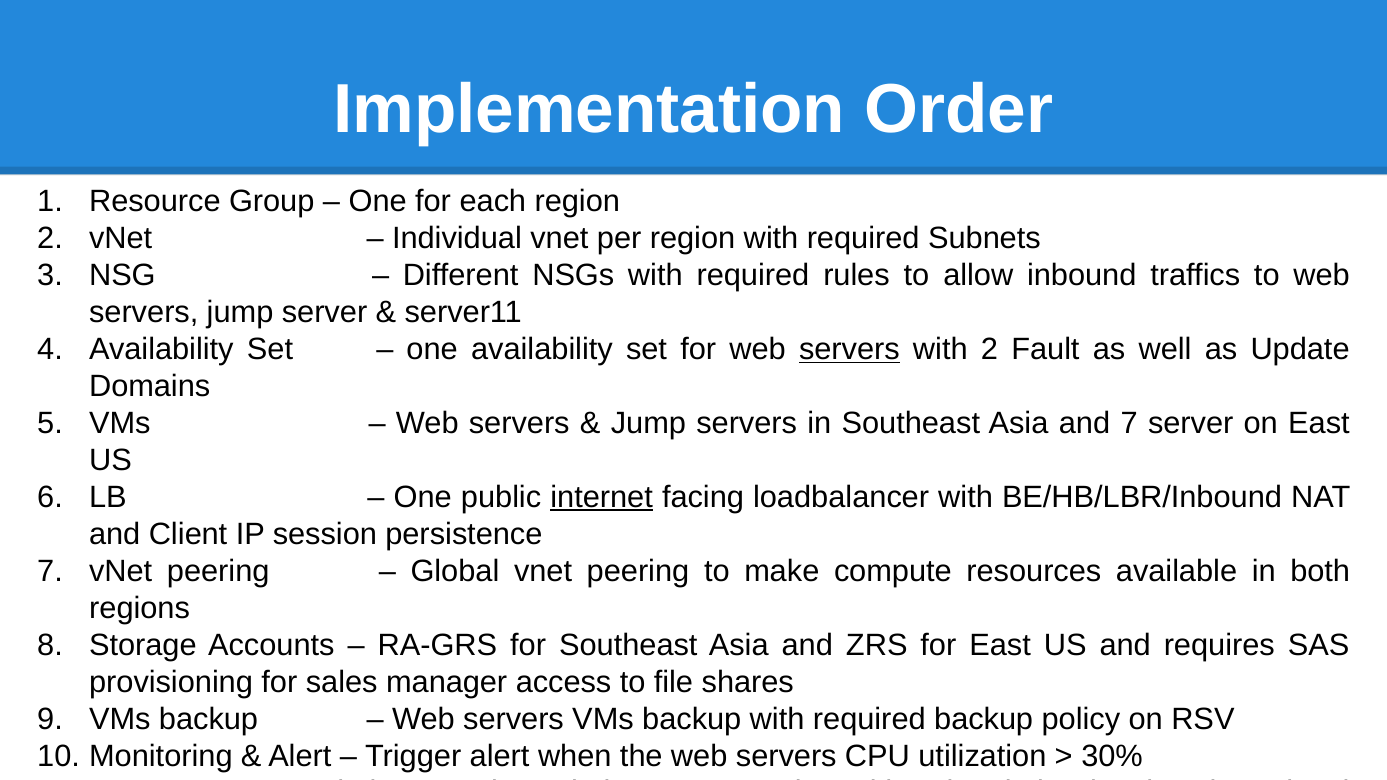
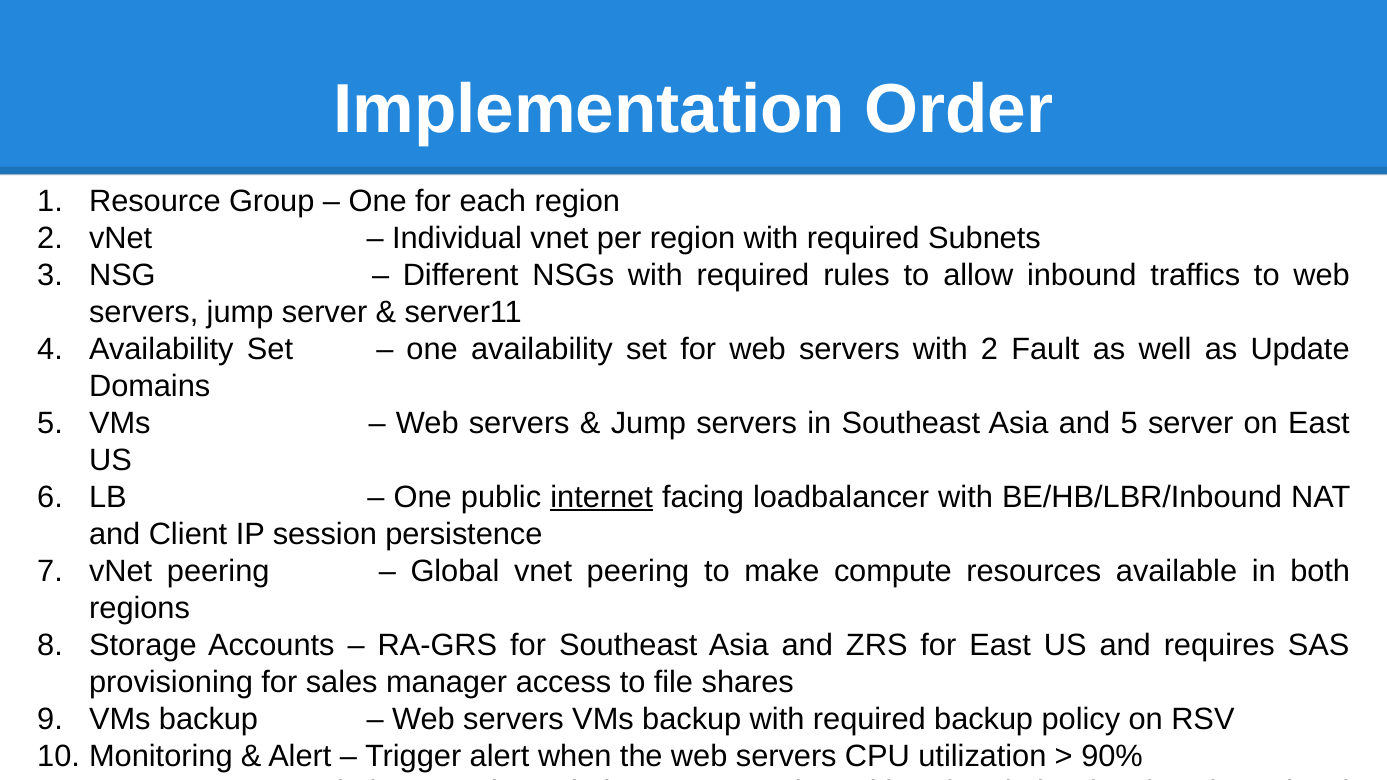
servers underline: present -> none (849, 349)
and 7: 7 -> 5 (1129, 423)
30%: 30% -> 90% (1112, 756)
